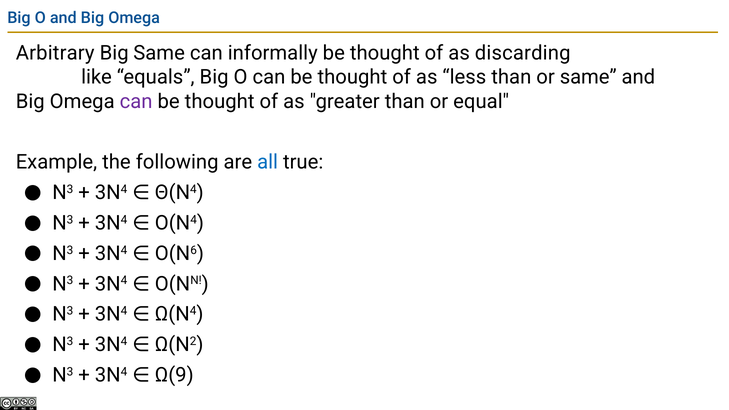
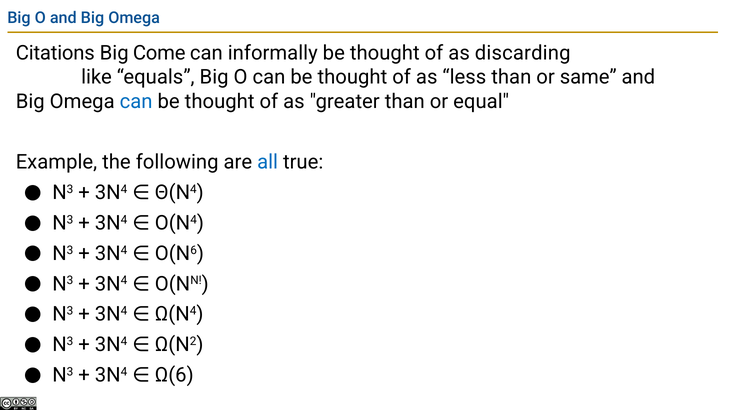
Arbitrary: Arbitrary -> Citations (55, 53)
Big Same: Same -> Come (159, 53)
can colour: purple -> blue (136, 102)
Ω(9: Ω(9 -> Ω(6 (174, 375)
